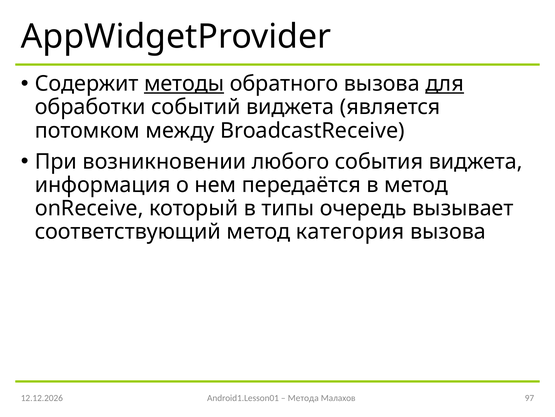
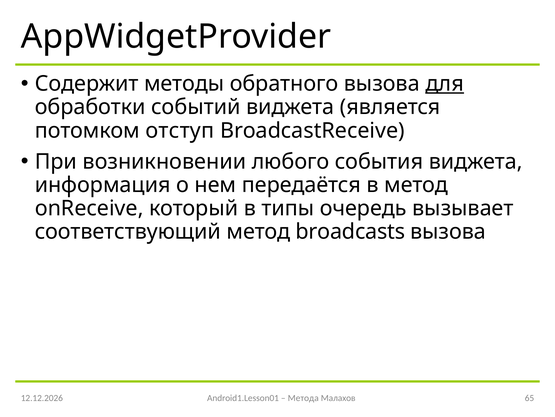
методы underline: present -> none (184, 84)
между: между -> отступ (180, 130)
категория: категория -> broadcasts (350, 231)
97: 97 -> 65 (529, 397)
